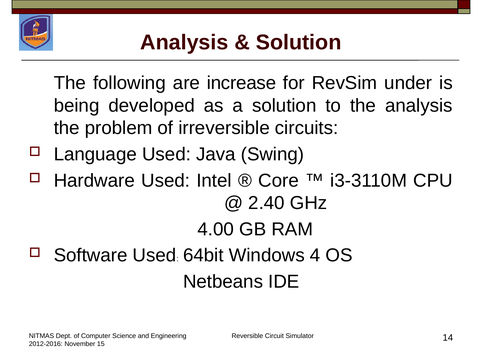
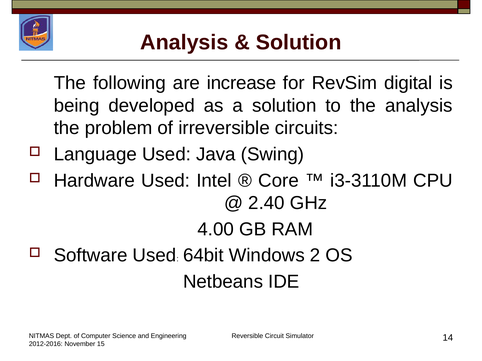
under: under -> digital (408, 83)
4: 4 -> 2 (315, 256)
